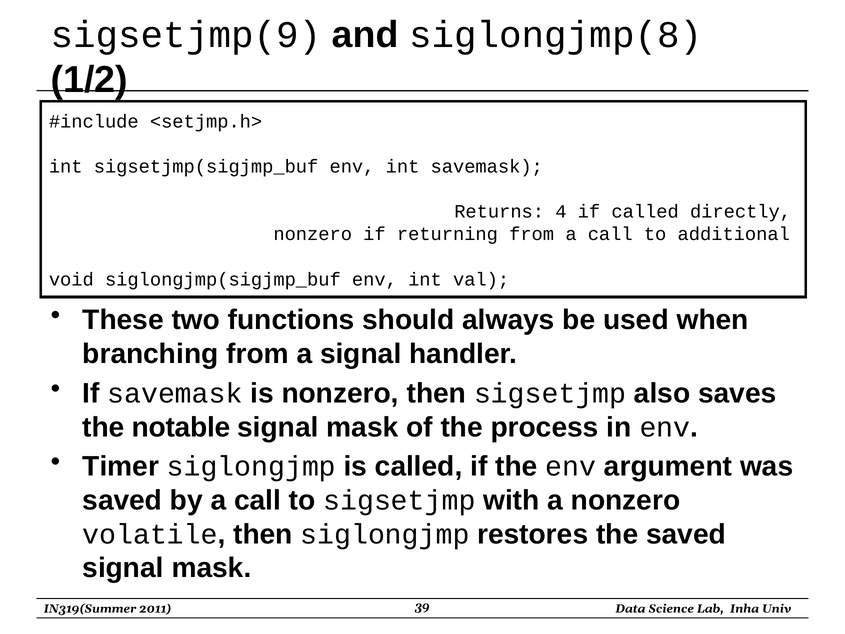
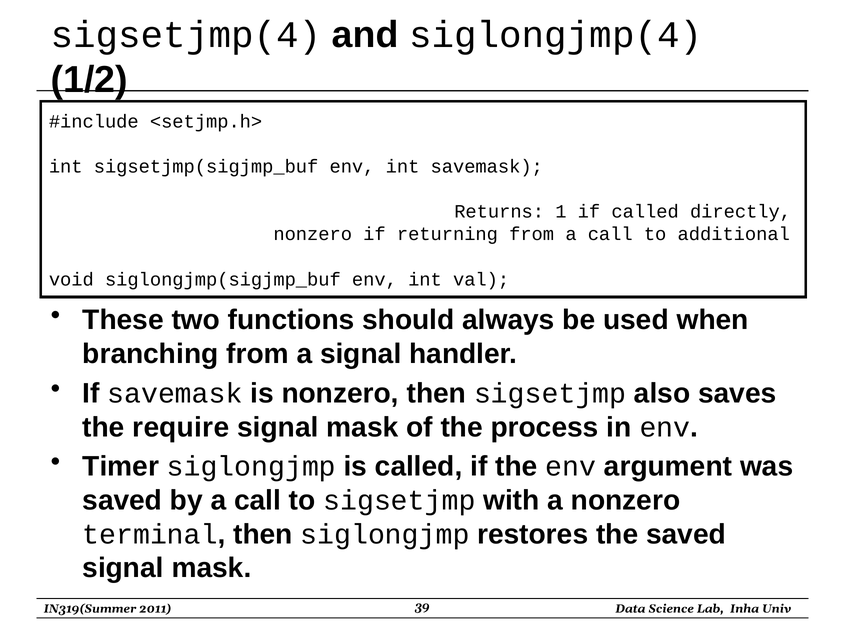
sigsetjmp(9: sigsetjmp(9 -> sigsetjmp(4 (186, 35)
siglongjmp(8: siglongjmp(8 -> siglongjmp(4 (556, 35)
4: 4 -> 1 (561, 212)
notable: notable -> require (181, 427)
volatile: volatile -> terminal (150, 534)
